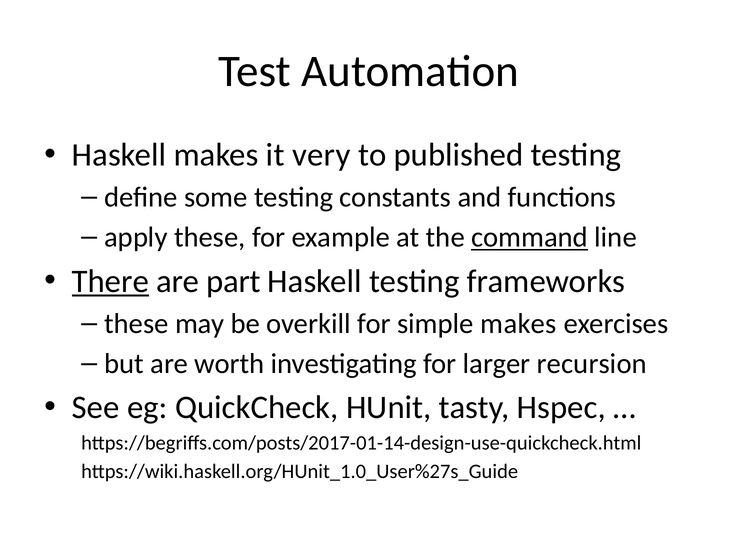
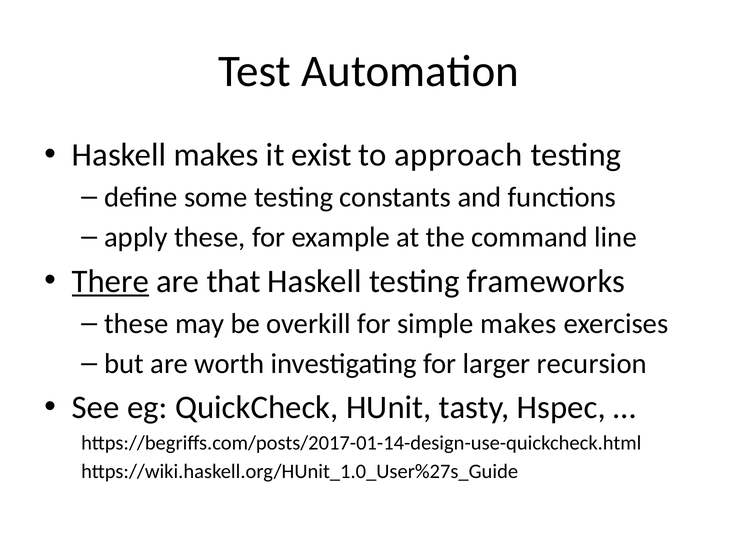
very: very -> exist (322, 155)
published: published -> approach (458, 155)
command underline: present -> none (530, 237)
part: part -> that (234, 281)
